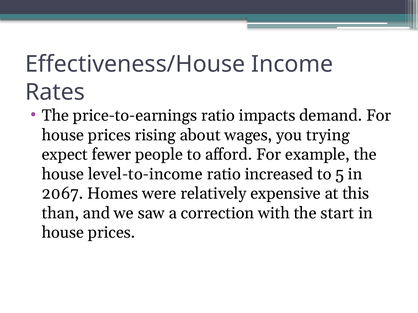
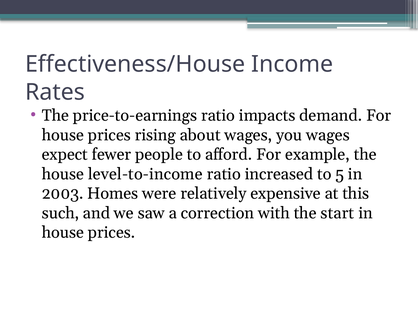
you trying: trying -> wages (328, 135)
2067: 2067 -> 2003 (63, 194)
than: than -> such (60, 213)
